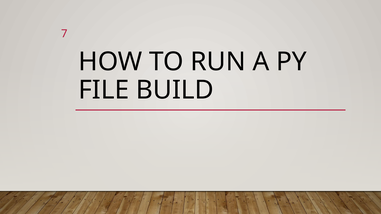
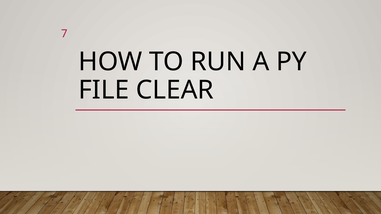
BUILD: BUILD -> CLEAR (175, 90)
